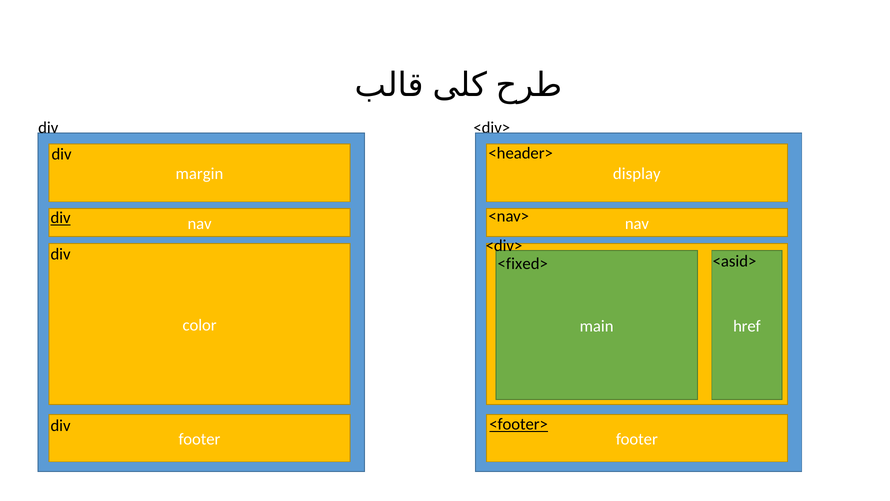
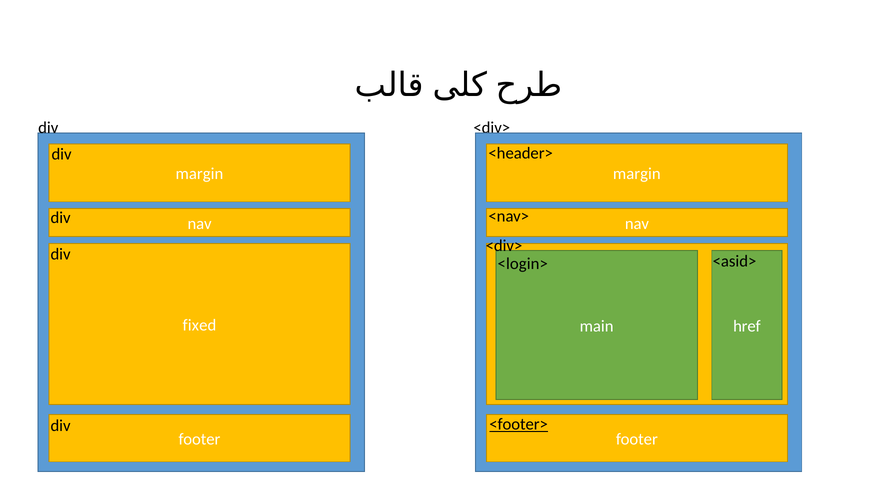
display: display -> margin (637, 174)
div underline: present -> none (61, 218)
<fixed>: <fixed> -> <login> (523, 264)
color: color -> fixed (199, 325)
